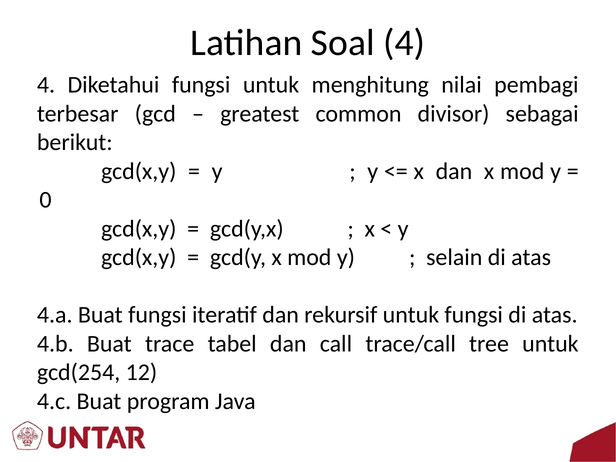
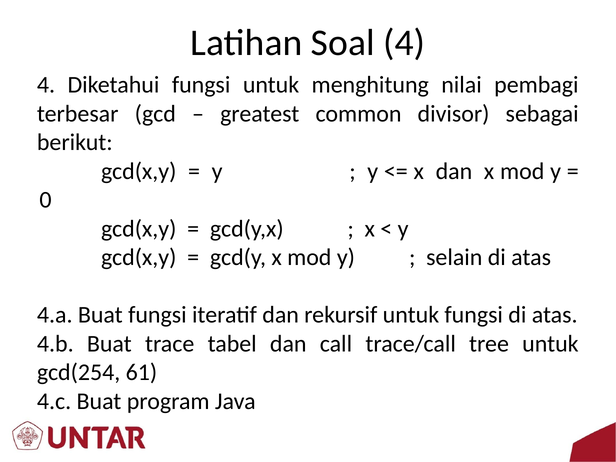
12: 12 -> 61 (141, 372)
